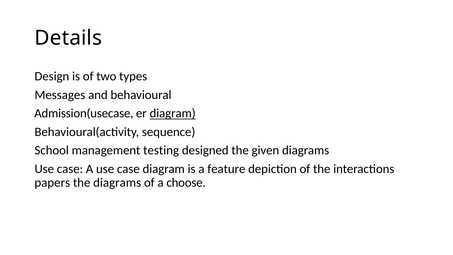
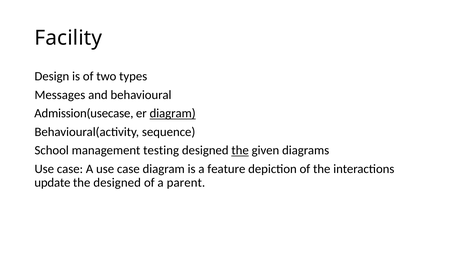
Details: Details -> Facility (68, 38)
the underline: none -> present (240, 150)
papers: papers -> update (52, 183)
the diagrams: diagrams -> designed (117, 183)
choose: choose -> parent (186, 183)
